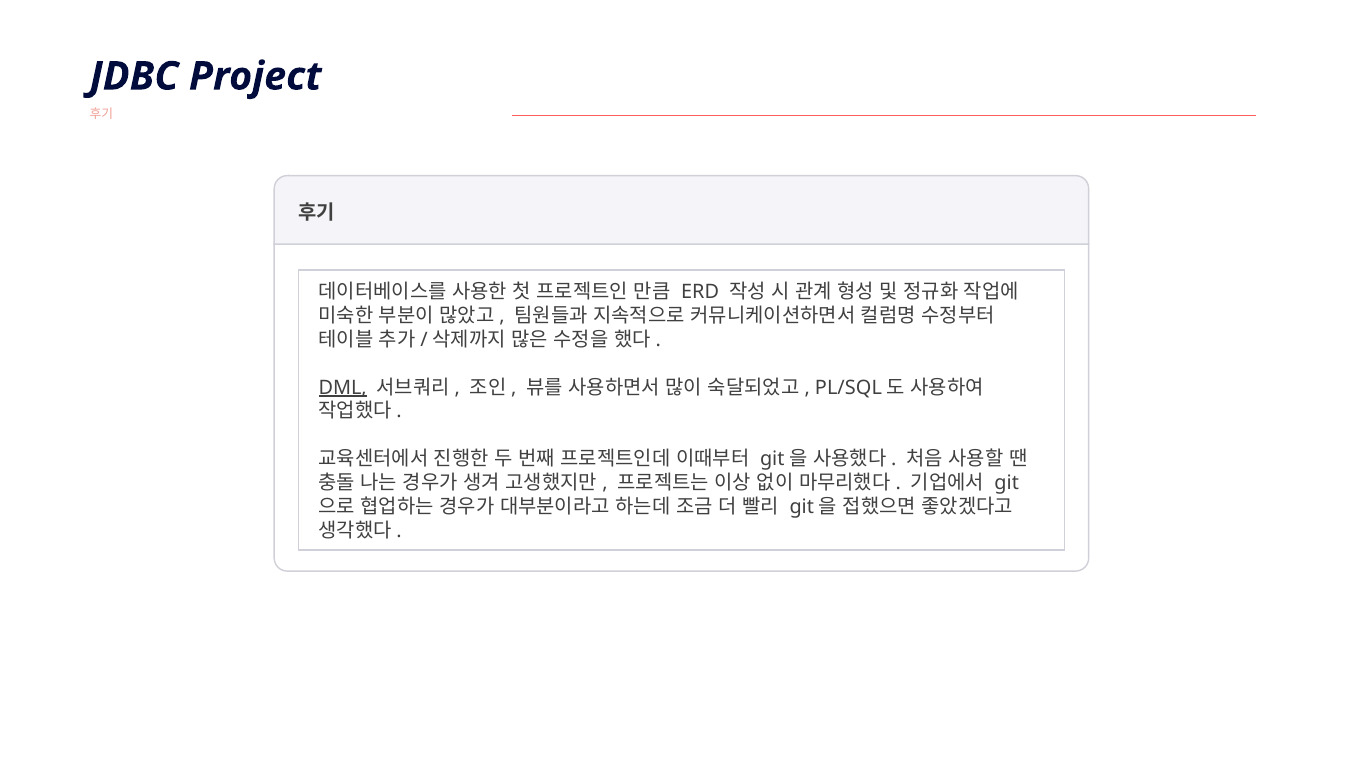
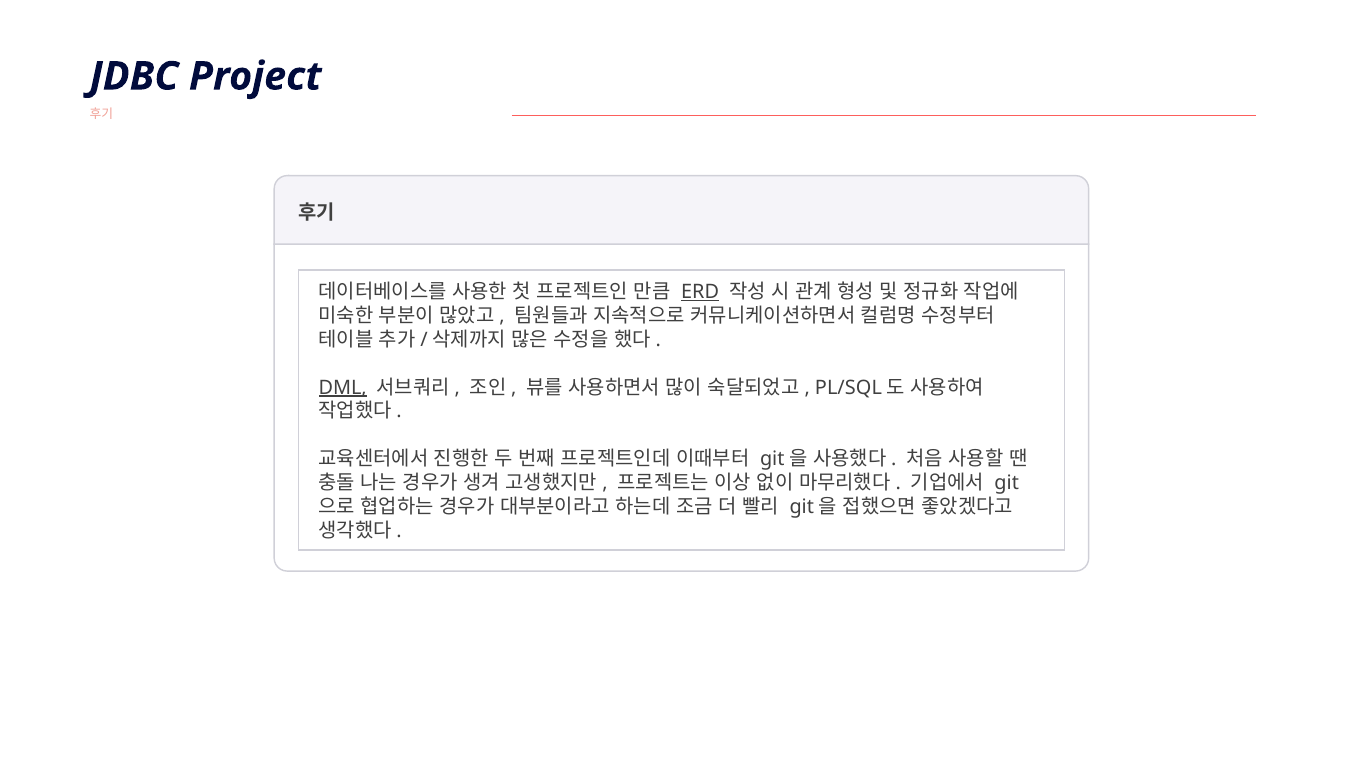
ERD underline: none -> present (700, 292)
